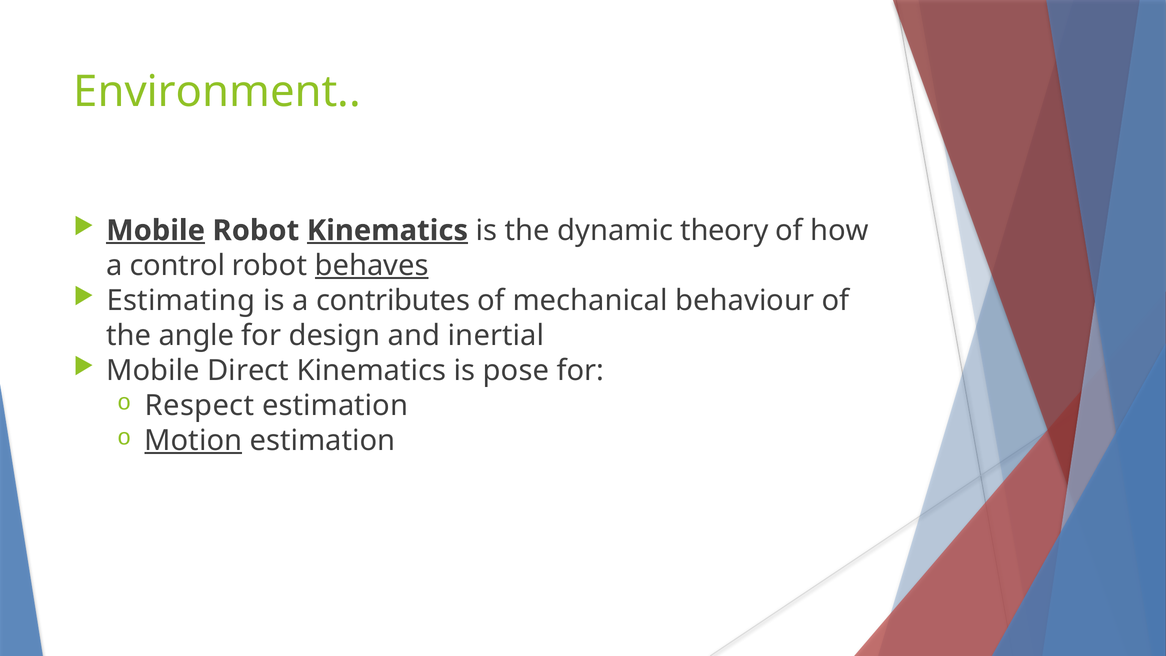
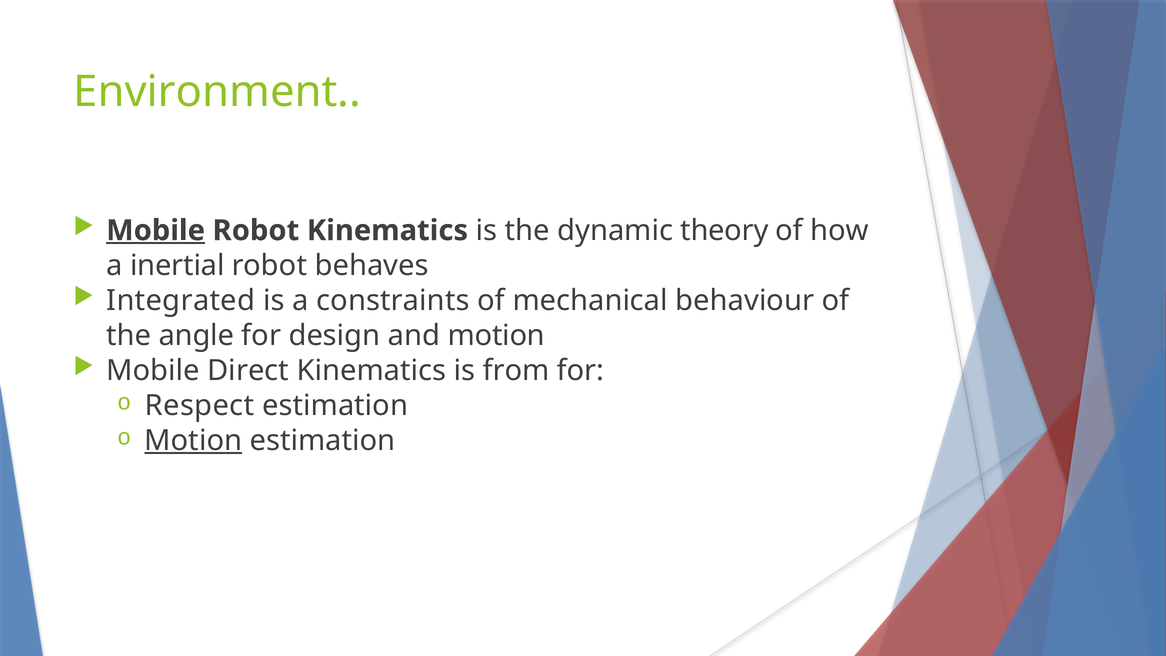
Kinematics underline: present -> none (387, 230)
control: control -> inertial (177, 265)
behaves underline: present -> none (372, 265)
Estimating: Estimating -> Integrated (181, 300)
contributes: contributes -> constraints (393, 300)
and inertial: inertial -> motion (496, 335)
pose: pose -> from (516, 370)
